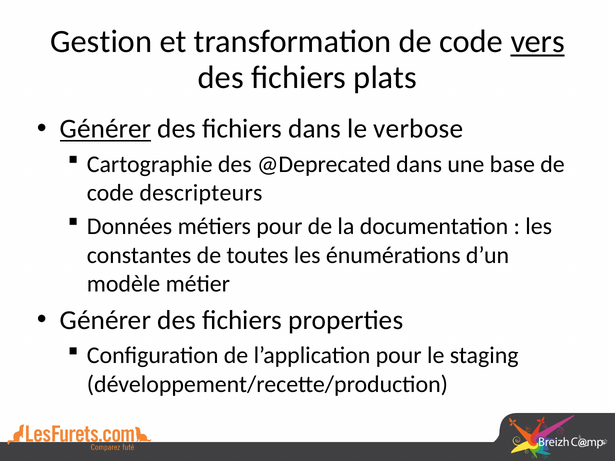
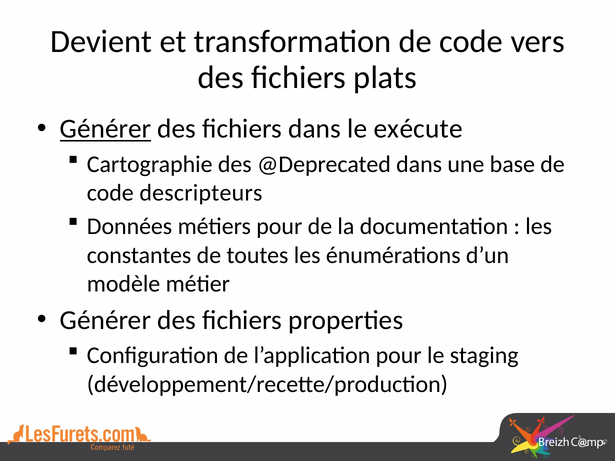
Gestion: Gestion -> Devient (101, 42)
vers underline: present -> none (538, 42)
verbose: verbose -> exécute (418, 129)
